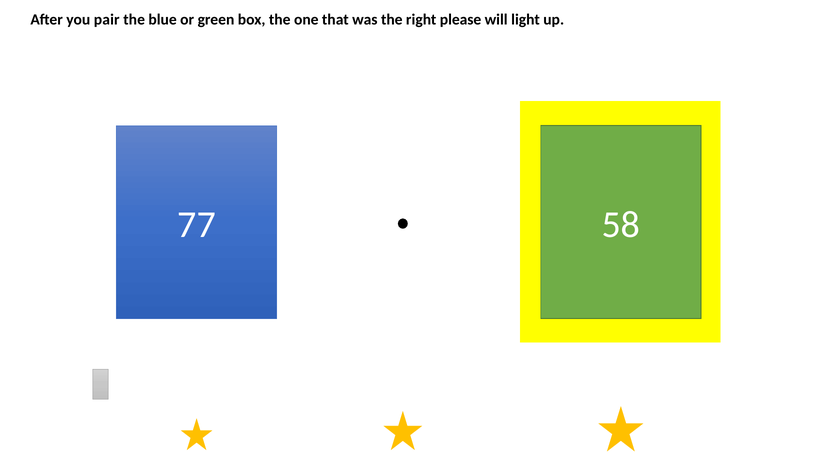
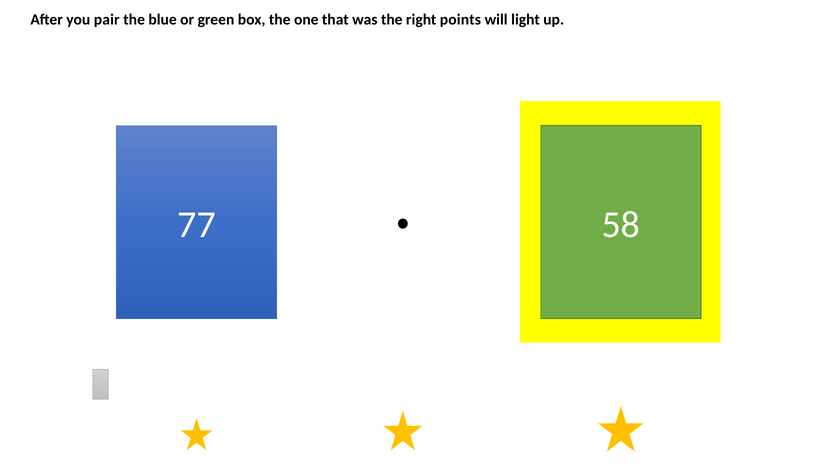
please: please -> points (460, 20)
